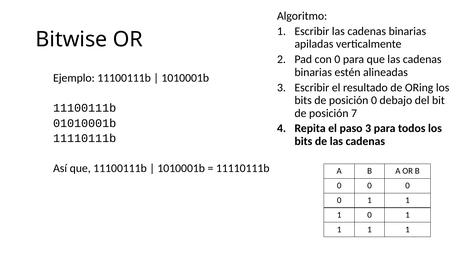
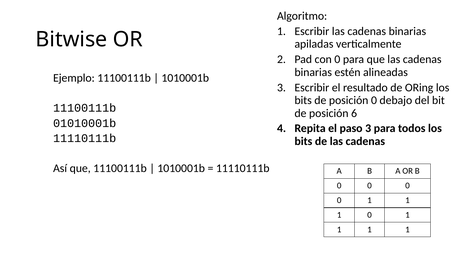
7: 7 -> 6 (354, 113)
